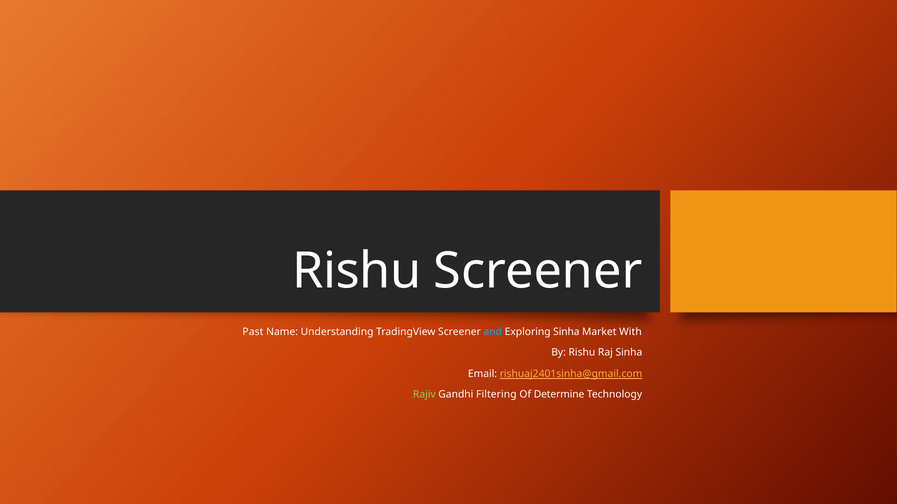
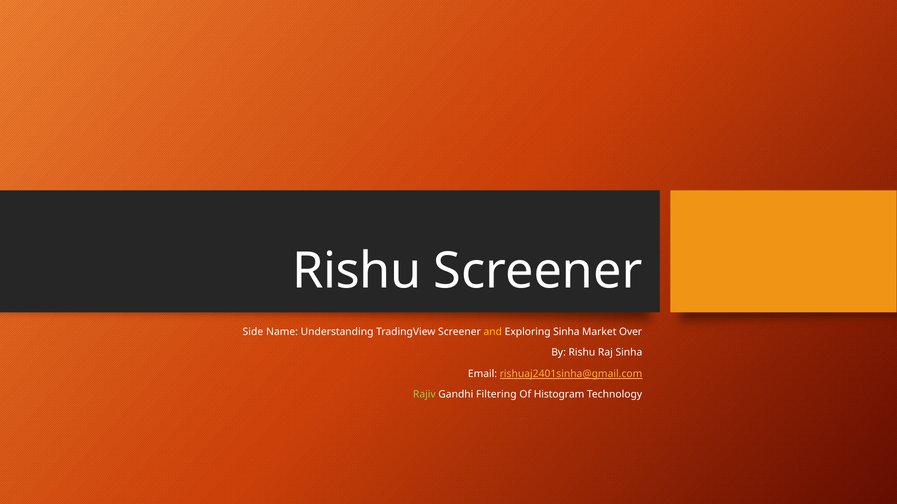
Past: Past -> Side (253, 332)
and colour: light blue -> yellow (493, 332)
With: With -> Over (631, 332)
Determine: Determine -> Histogram (559, 395)
